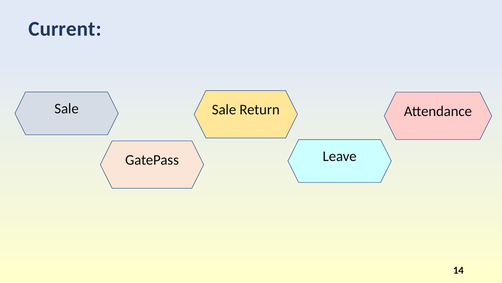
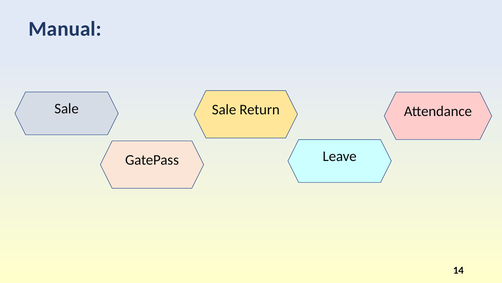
Current: Current -> Manual (65, 29)
